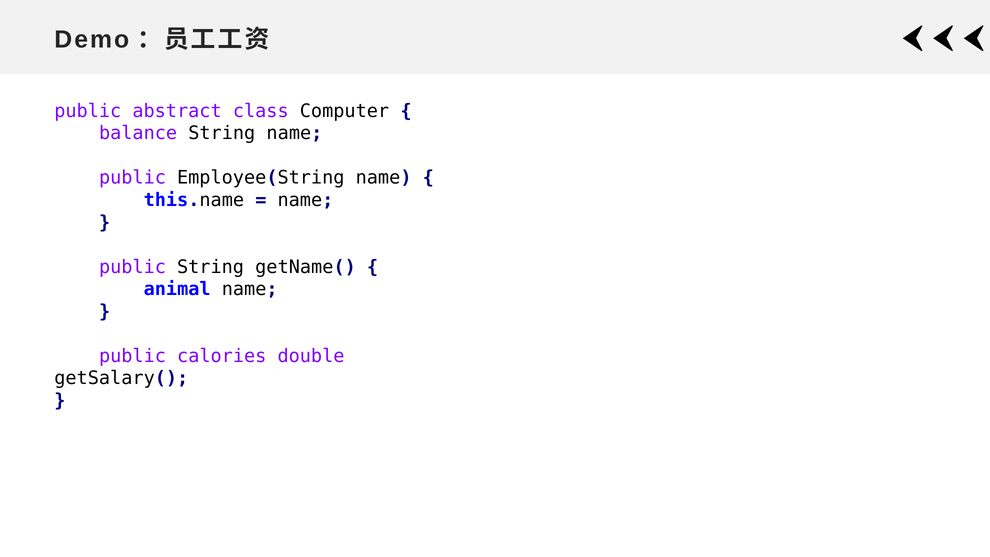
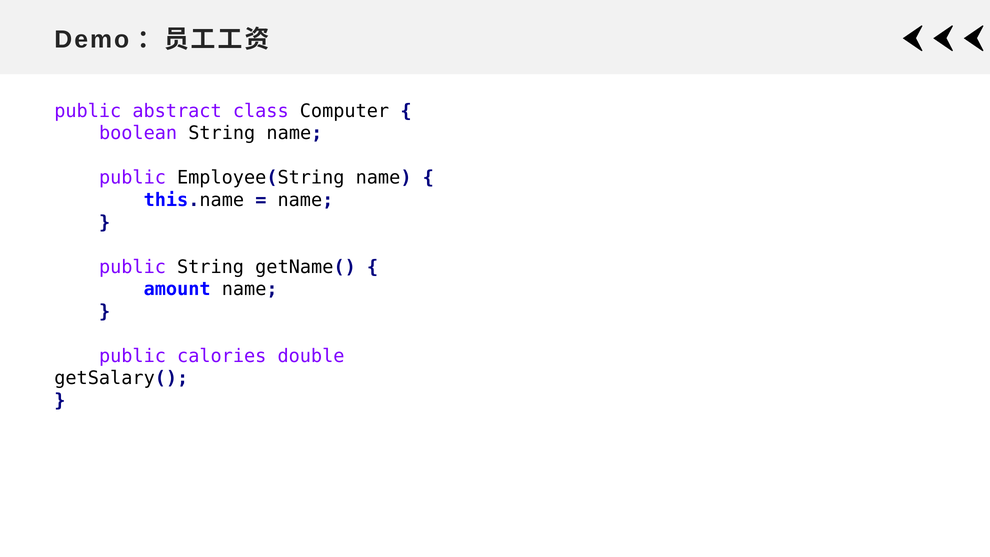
balance: balance -> boolean (138, 133)
animal: animal -> amount (177, 289)
